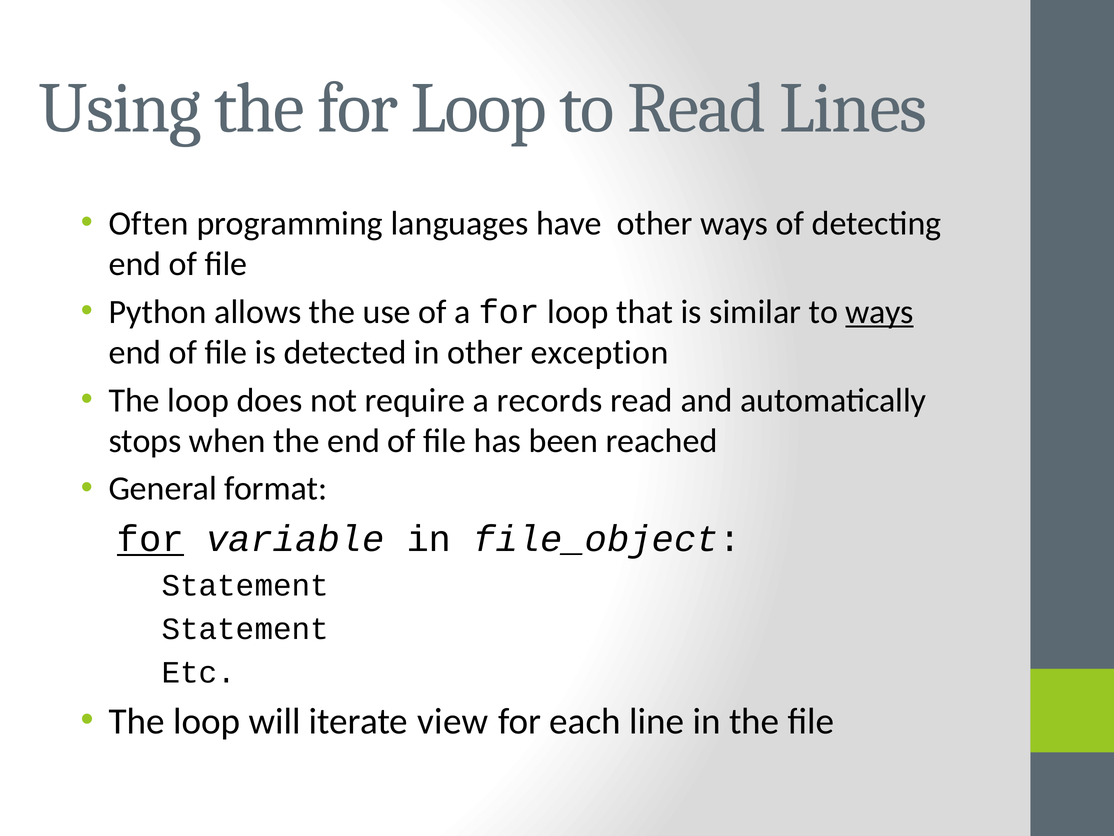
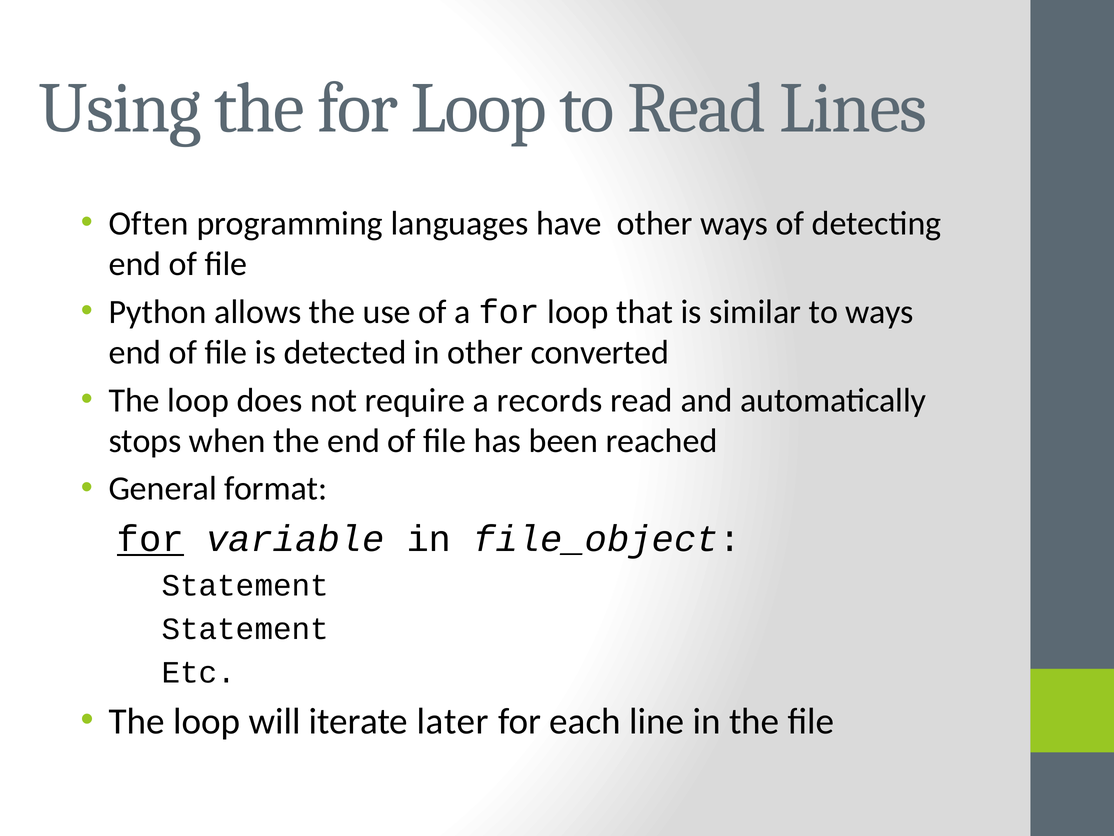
ways underline: present -> none (880, 312)
exception: exception -> converted (600, 352)
view: view -> later (453, 721)
